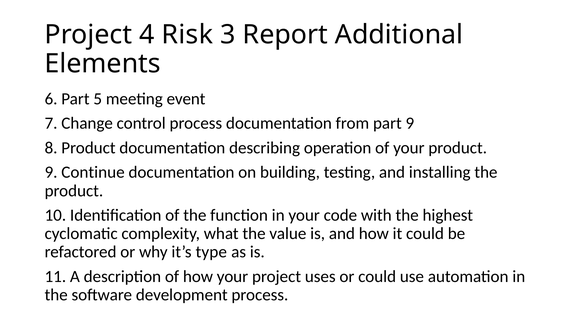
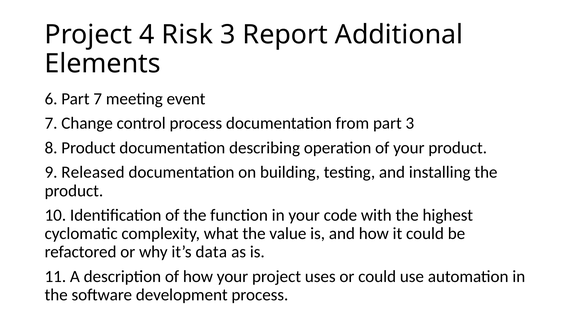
Part 5: 5 -> 7 (98, 99)
part 9: 9 -> 3 (410, 123)
Continue: Continue -> Released (93, 172)
type: type -> data (211, 252)
